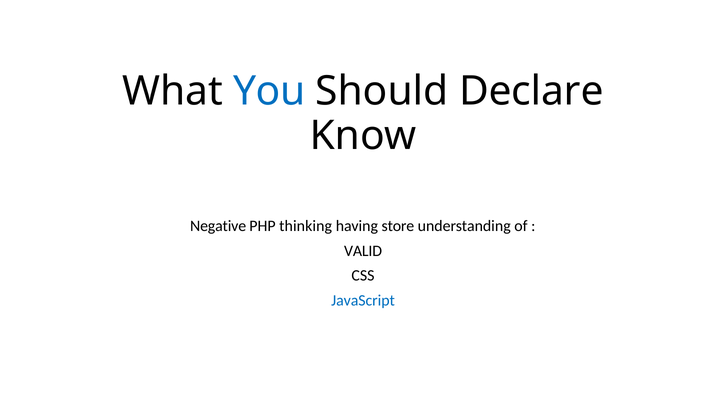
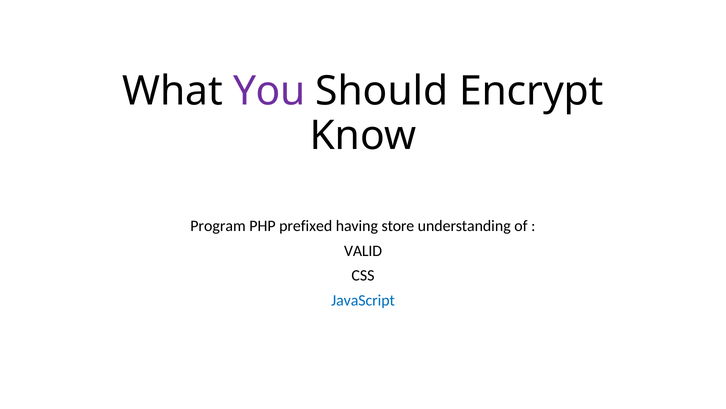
You colour: blue -> purple (269, 91)
Declare: Declare -> Encrypt (531, 91)
Negative: Negative -> Program (218, 226)
thinking: thinking -> prefixed (306, 226)
